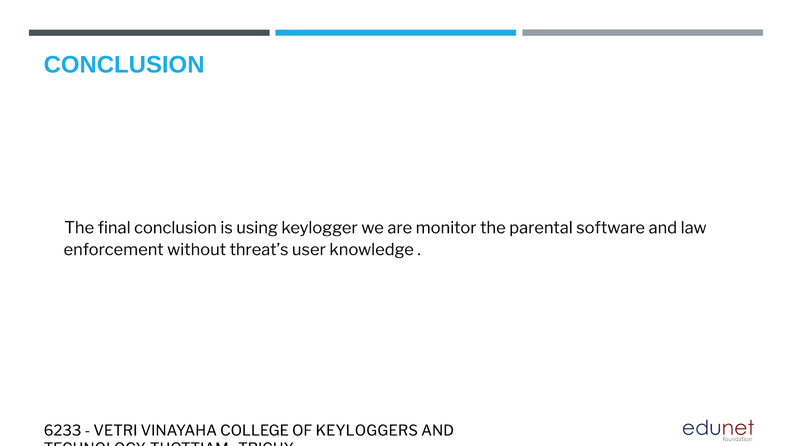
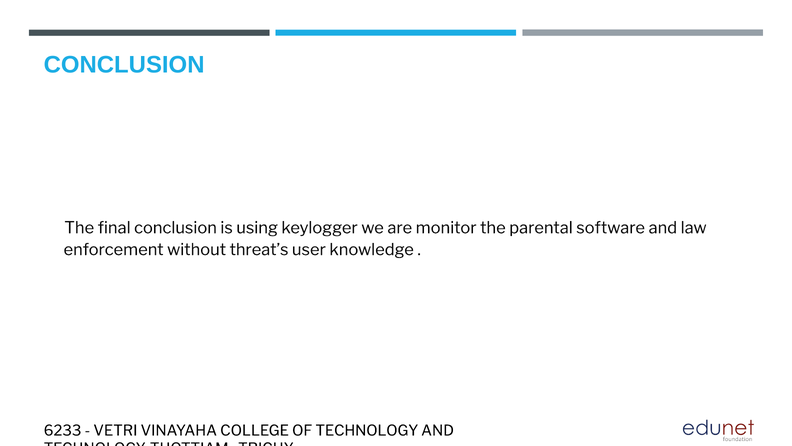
OF KEYLOGGERS: KEYLOGGERS -> TECHNOLOGY (367, 430)
